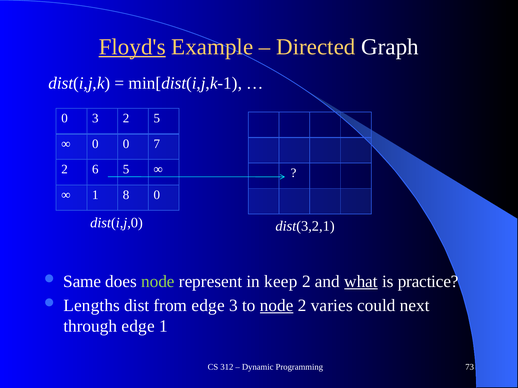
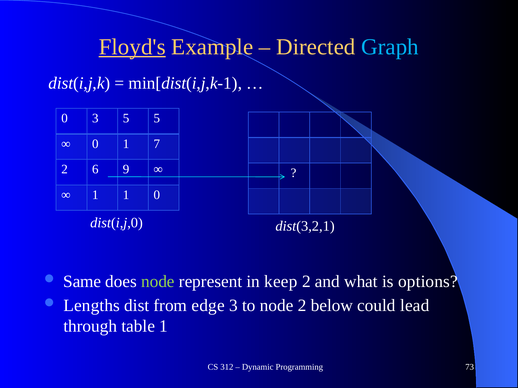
Graph colour: white -> light blue (390, 47)
3 2: 2 -> 5 (126, 118)
0 0: 0 -> 1 (126, 144)
6 5: 5 -> 9 (126, 170)
1 8: 8 -> 1 (126, 195)
what underline: present -> none (361, 282)
practice: practice -> options (428, 282)
node underline: present -> none (277, 306)
varies: varies -> below (332, 306)
next: next -> lead (415, 306)
through edge: edge -> table (138, 327)
